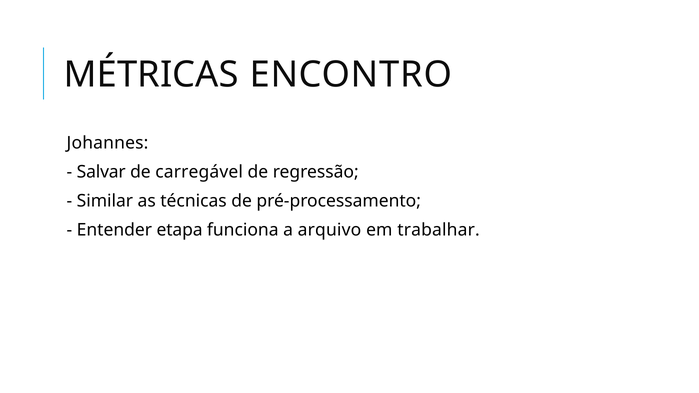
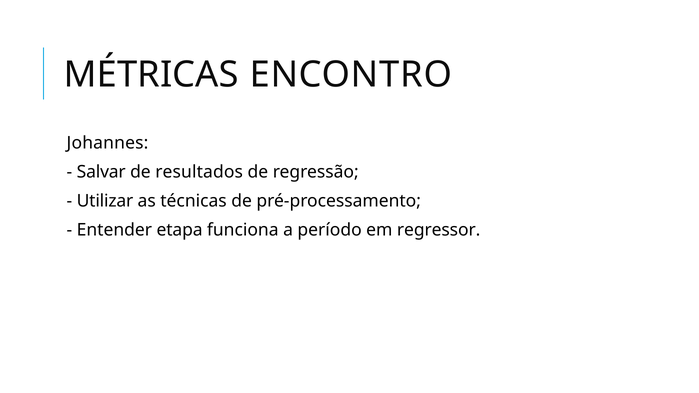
carregável: carregável -> resultados (199, 172)
Similar: Similar -> Utilizar (105, 201)
arquivo: arquivo -> período (330, 230)
trabalhar: trabalhar -> regressor (439, 230)
